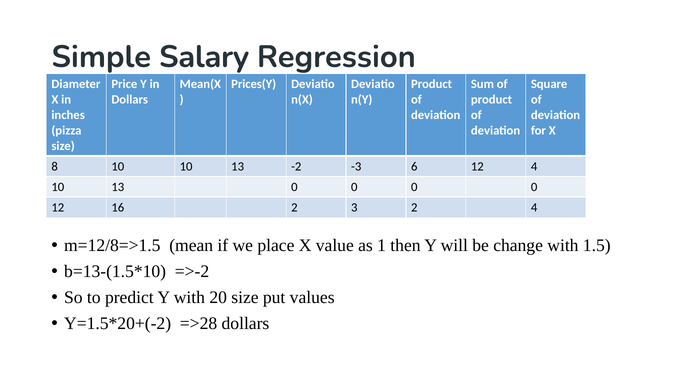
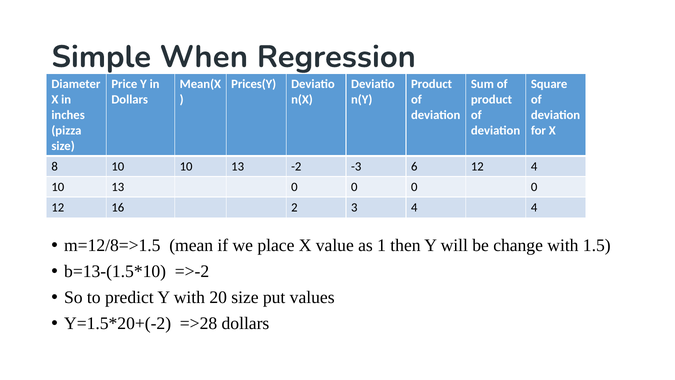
Salary: Salary -> When (204, 57)
3 2: 2 -> 4 (414, 207)
